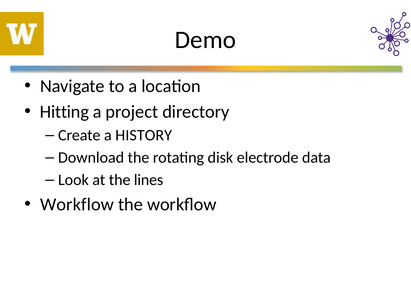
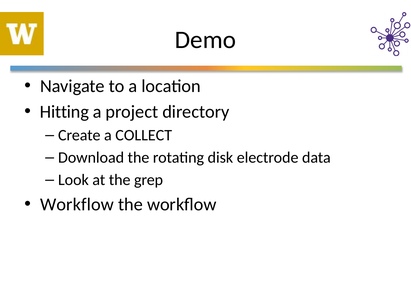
HISTORY: HISTORY -> COLLECT (144, 135)
lines: lines -> grep (149, 180)
